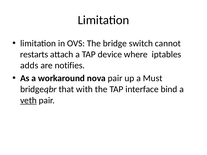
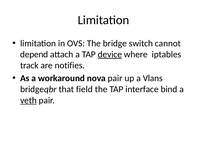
restarts: restarts -> depend (34, 54)
device underline: none -> present (110, 54)
adds: adds -> track (29, 66)
Must: Must -> Vlans (153, 78)
with: with -> field (84, 89)
